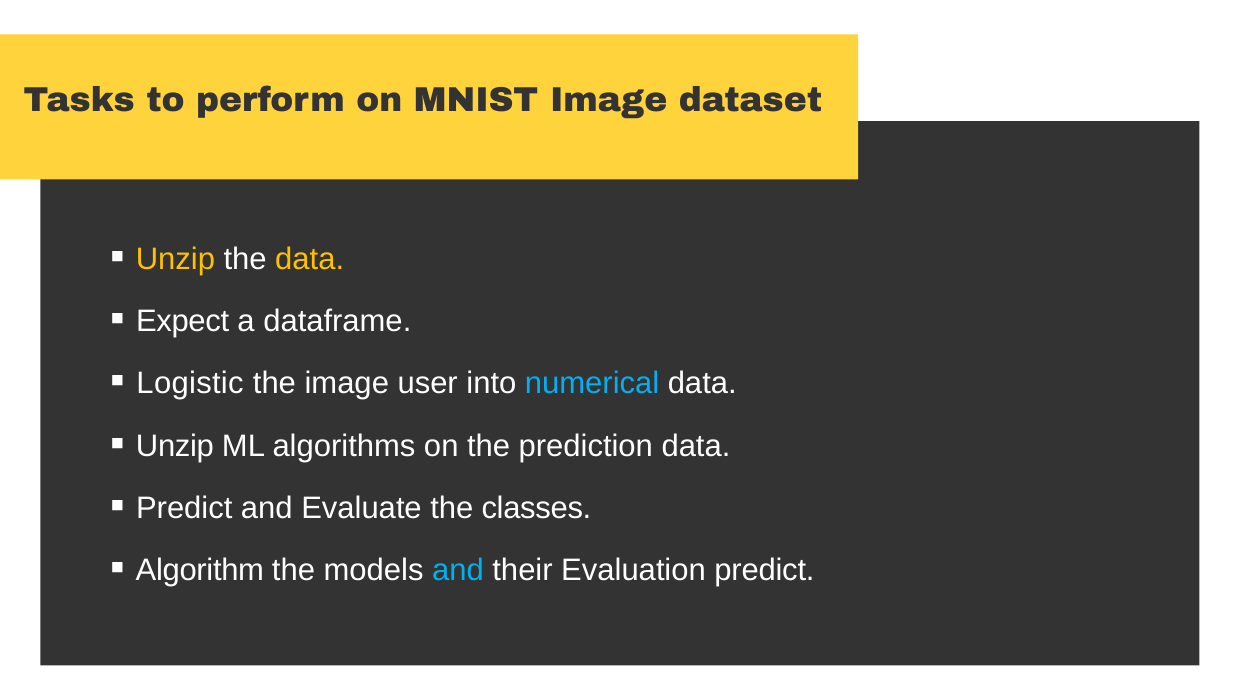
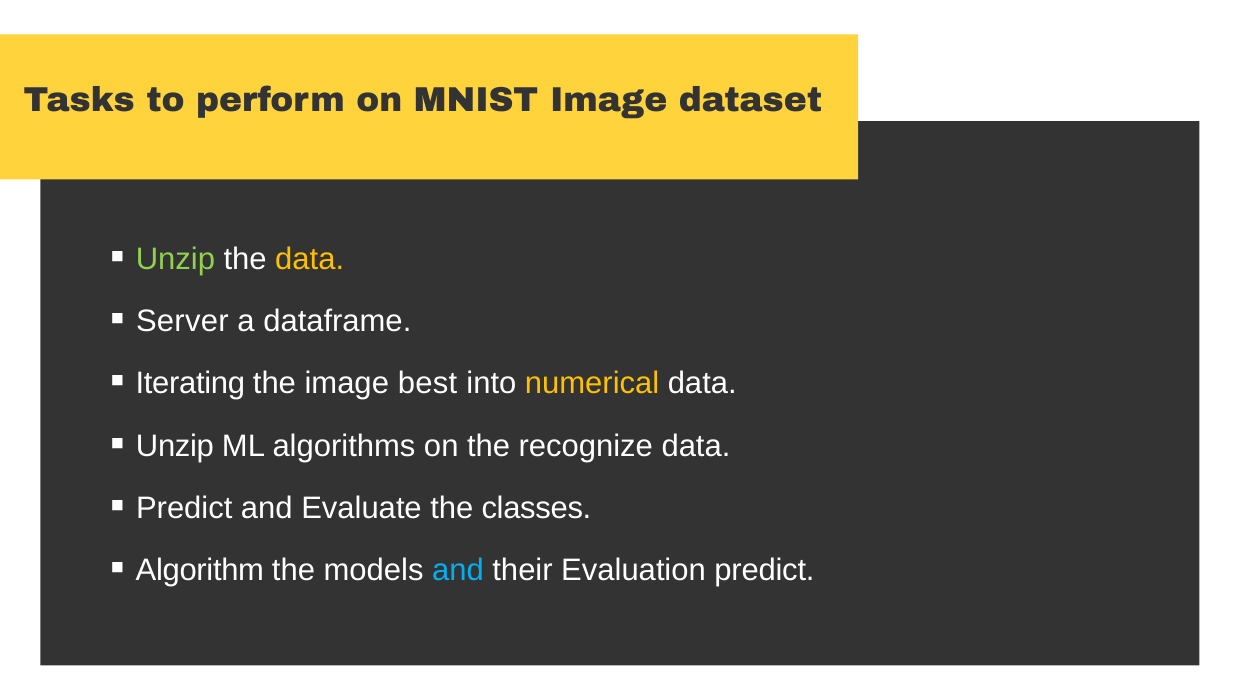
Unzip colour: yellow -> light green (175, 259)
Expect: Expect -> Server (182, 321)
Logistic: Logistic -> Iterating (190, 383)
user: user -> best (428, 383)
numerical colour: light blue -> yellow (592, 383)
prediction: prediction -> recognize (586, 446)
